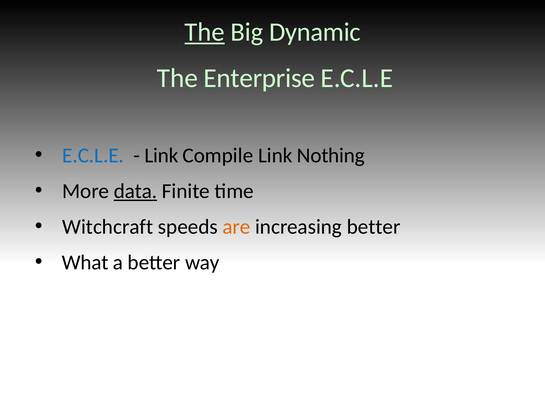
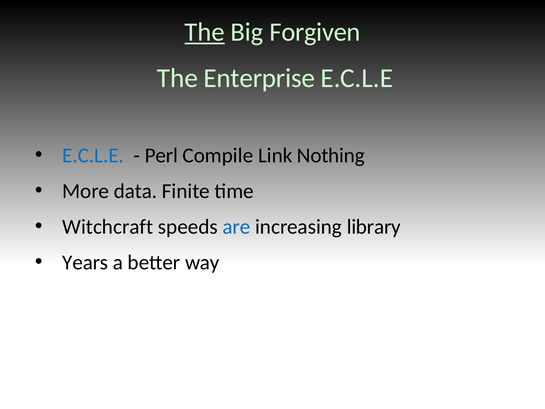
Dynamic: Dynamic -> Forgiven (315, 32)
Link: Link -> Perl (161, 155)
data underline: present -> none (136, 191)
are colour: orange -> blue (237, 227)
increasing better: better -> library (374, 227)
What: What -> Years (85, 262)
